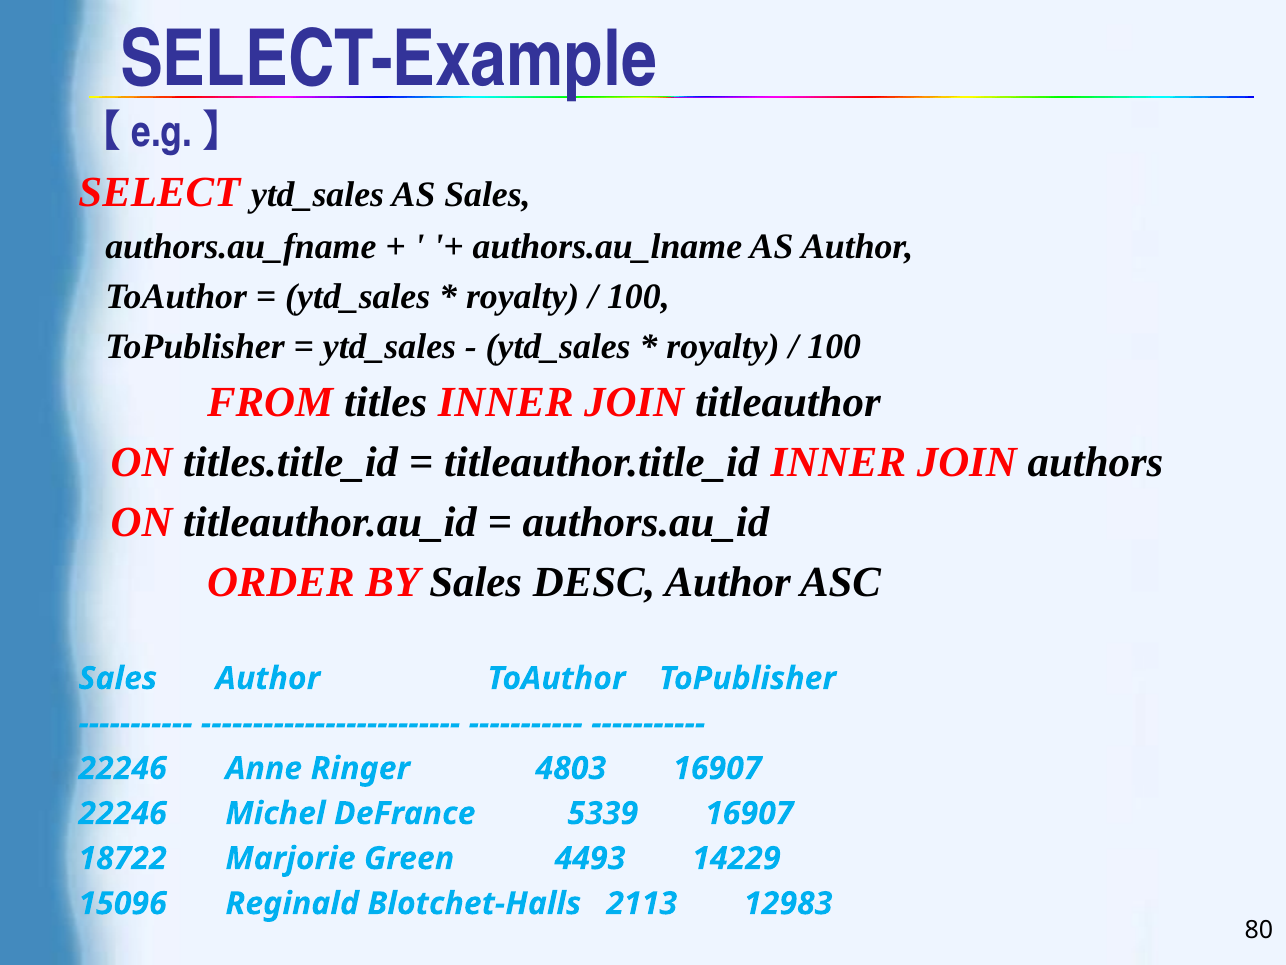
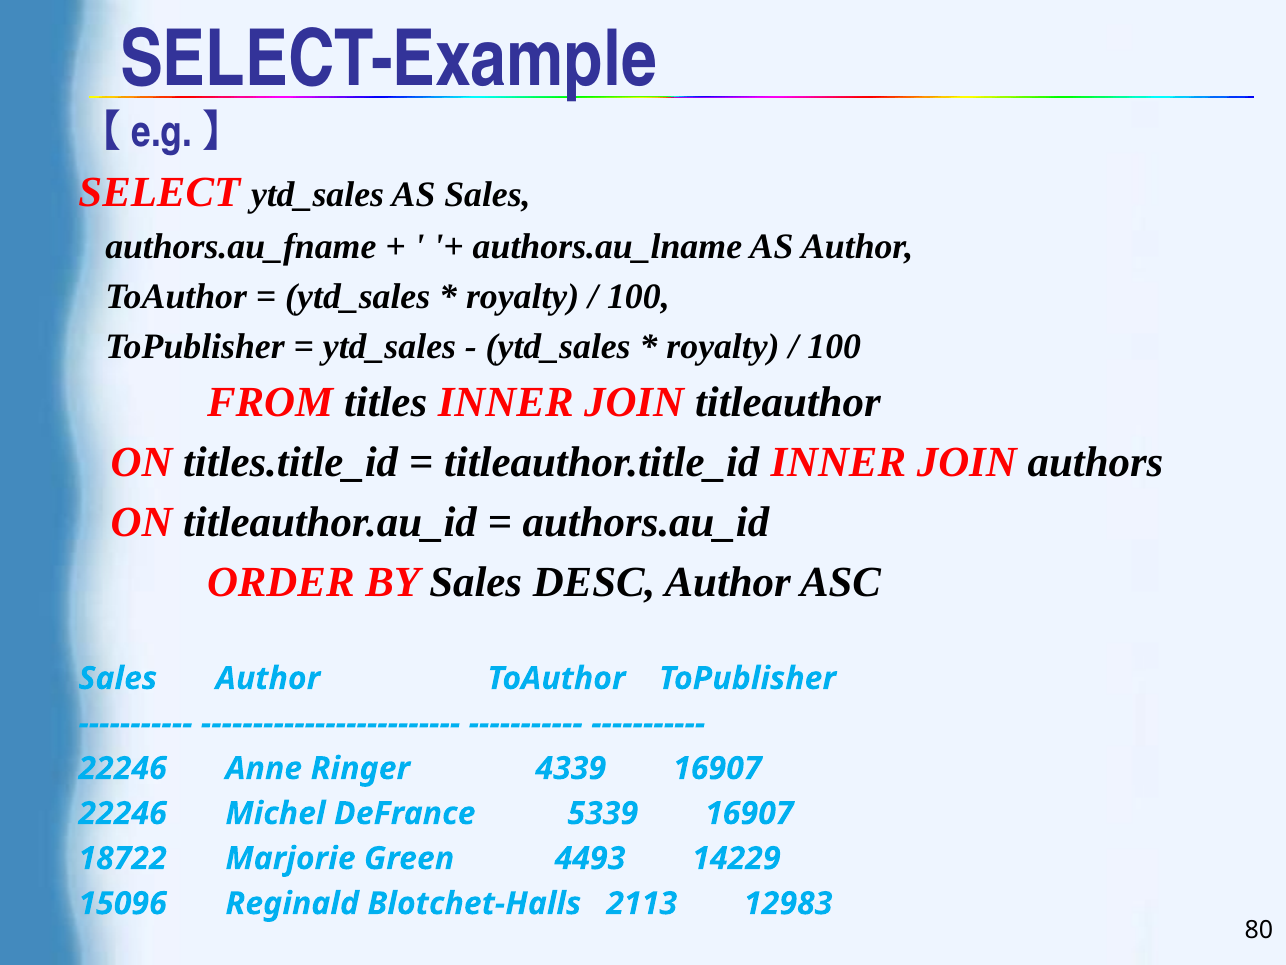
4803: 4803 -> 4339 (571, 768)
